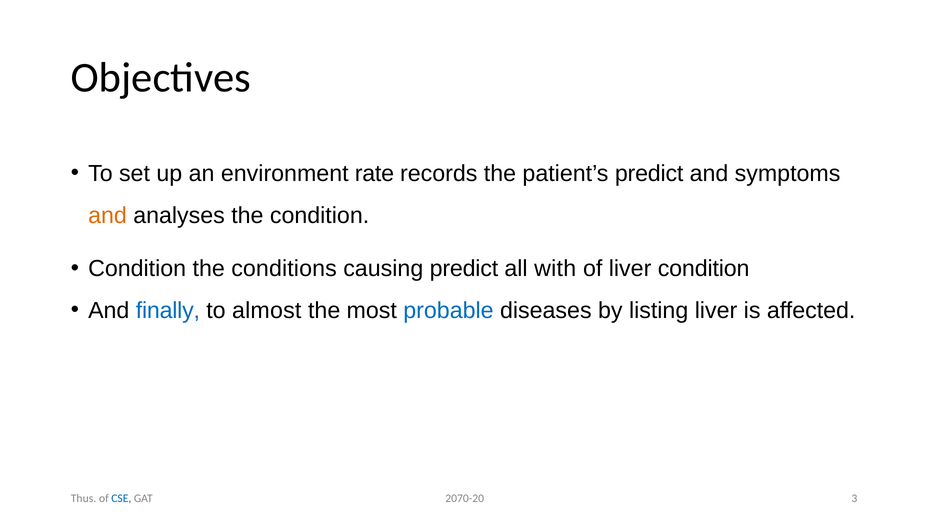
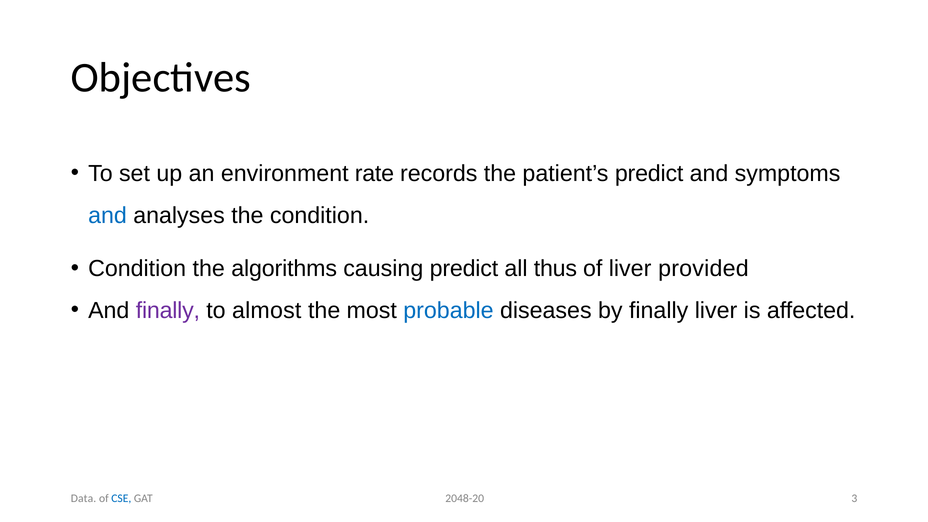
and colour: orange -> blue (107, 215)
conditions: conditions -> algorithms (284, 269)
with: with -> thus (555, 269)
liver condition: condition -> provided (703, 269)
finally colour: blue -> purple (168, 310)
by listing: listing -> finally (659, 310)
Thus: Thus -> Data (84, 498)
2070-20: 2070-20 -> 2048-20 (465, 498)
